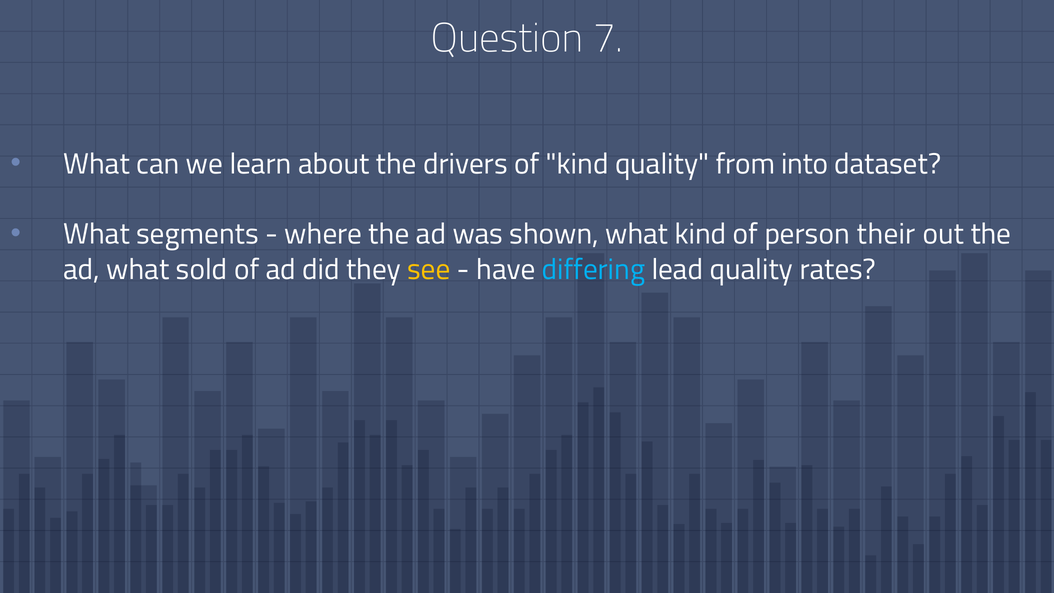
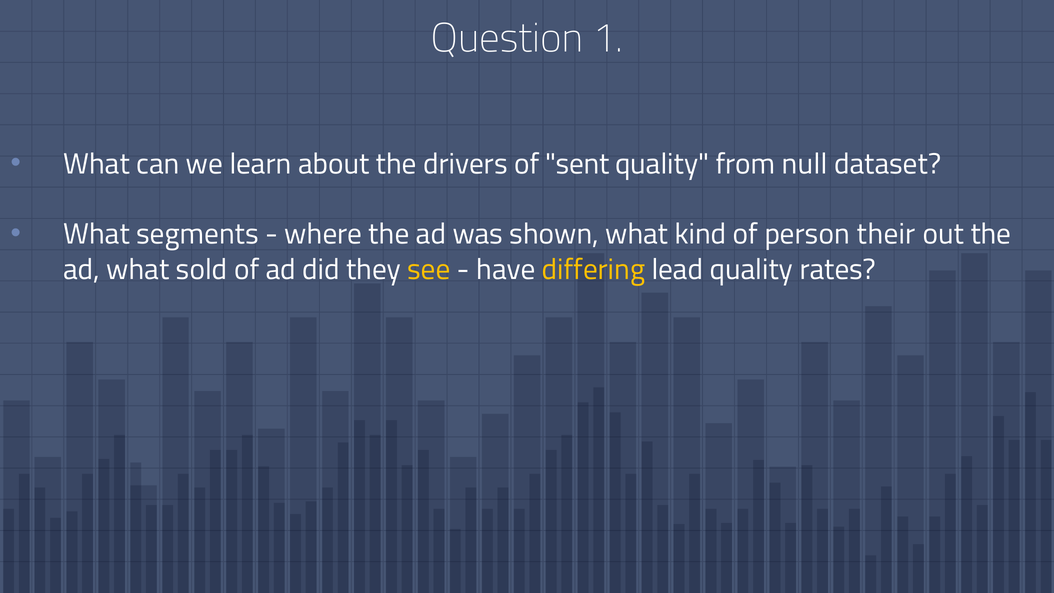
7: 7 -> 1 (608, 38)
of kind: kind -> sent (577, 164)
into: into -> null (805, 164)
differing colour: light blue -> yellow (593, 269)
